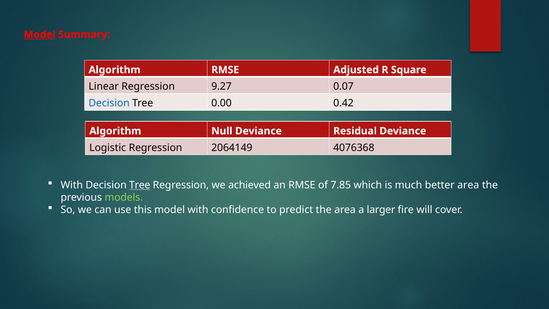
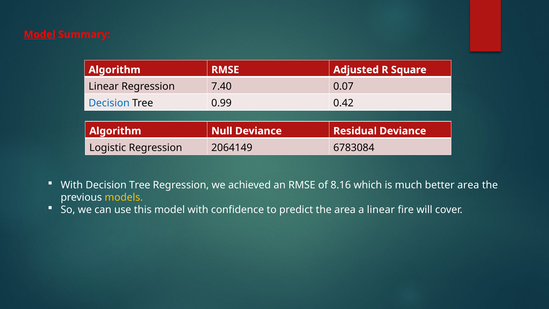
9.27: 9.27 -> 7.40 (221, 86)
0.00: 0.00 -> 0.99 (221, 103)
4076368: 4076368 -> 6783084 (354, 148)
Tree underline: present -> none (140, 185)
7.85: 7.85 -> 8.16 (341, 185)
models colour: light green -> yellow (124, 197)
a larger: larger -> linear (381, 210)
